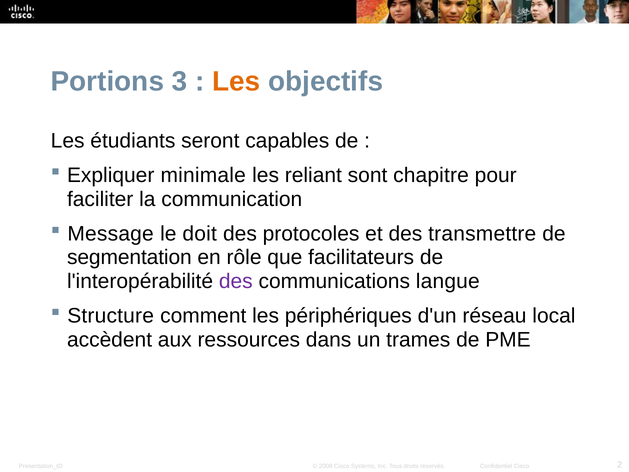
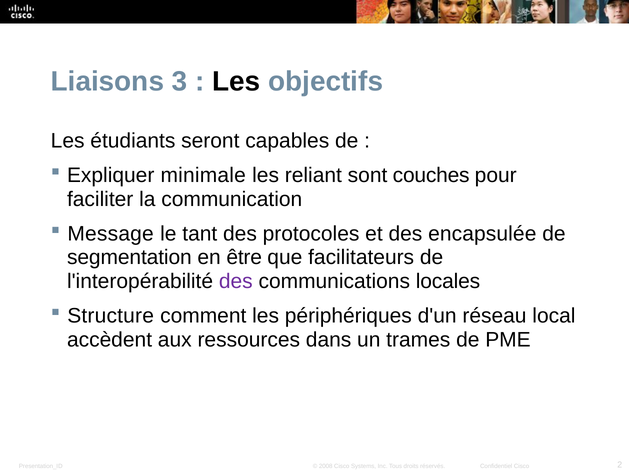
Portions: Portions -> Liaisons (107, 81)
Les colour: orange -> black (236, 81)
chapitre: chapitre -> couches (431, 175)
doit: doit -> tant (200, 233)
transmettre: transmettre -> encapsulée (482, 233)
rôle: rôle -> être (244, 257)
langue: langue -> locales (448, 281)
